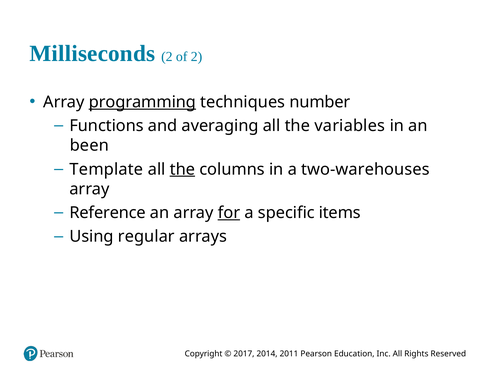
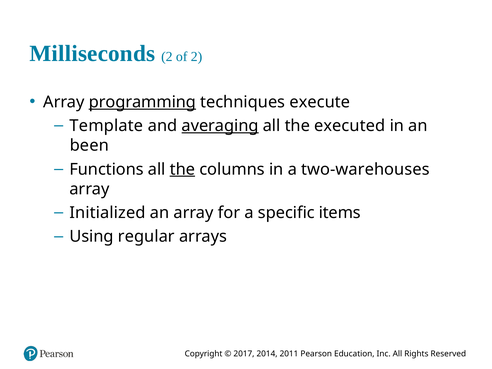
number: number -> execute (320, 102)
Functions: Functions -> Template (106, 126)
averaging underline: none -> present (220, 126)
variables: variables -> executed (350, 126)
Template: Template -> Functions (107, 169)
Reference: Reference -> Initialized (108, 213)
for underline: present -> none (229, 213)
